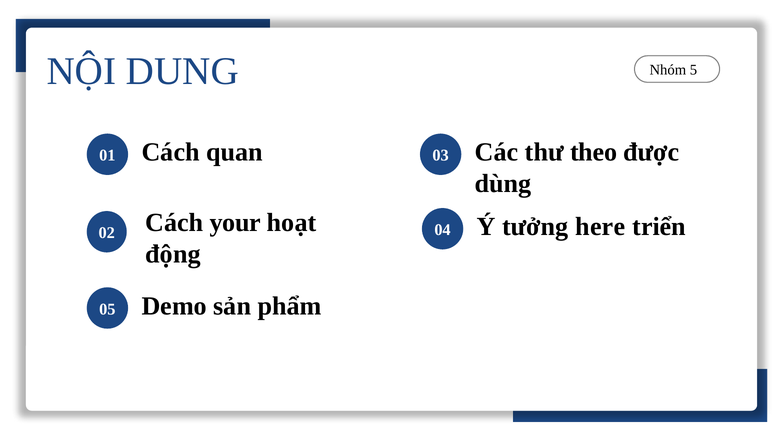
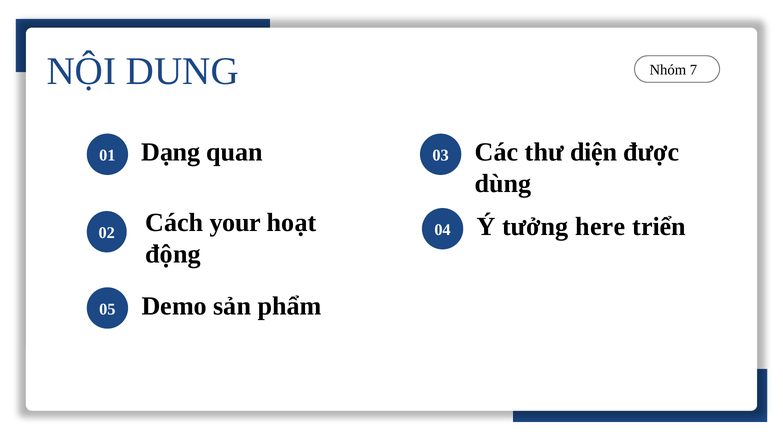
5: 5 -> 7 (693, 70)
01 Cách: Cách -> Dạng (171, 152)
theo: theo -> diện (594, 152)
